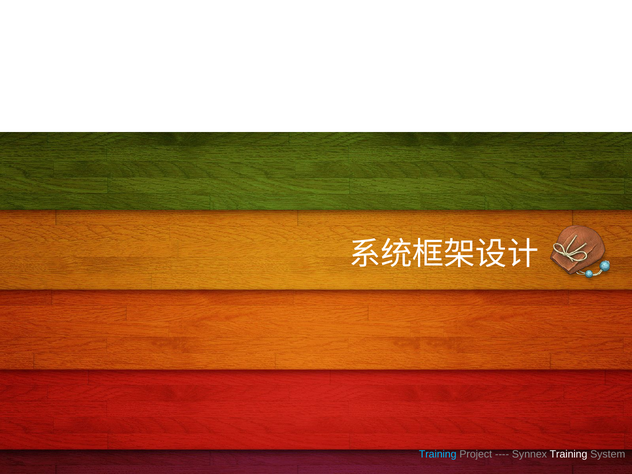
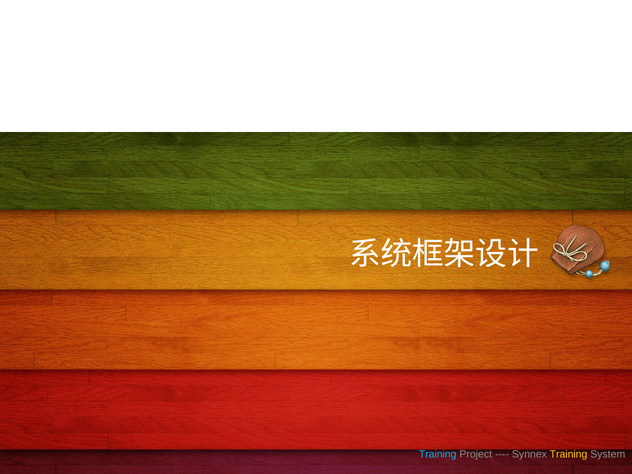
Training colour: white -> yellow (569, 454)
